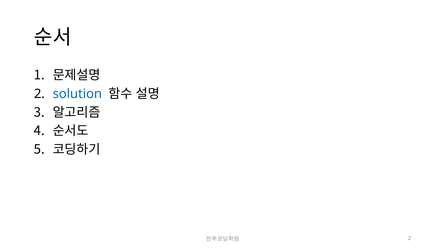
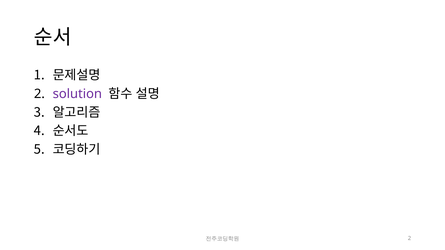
solution colour: blue -> purple (77, 94)
